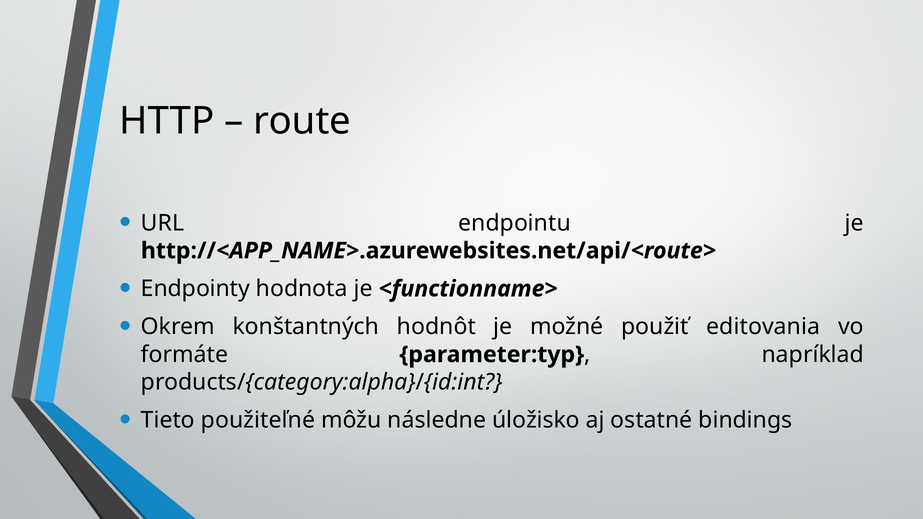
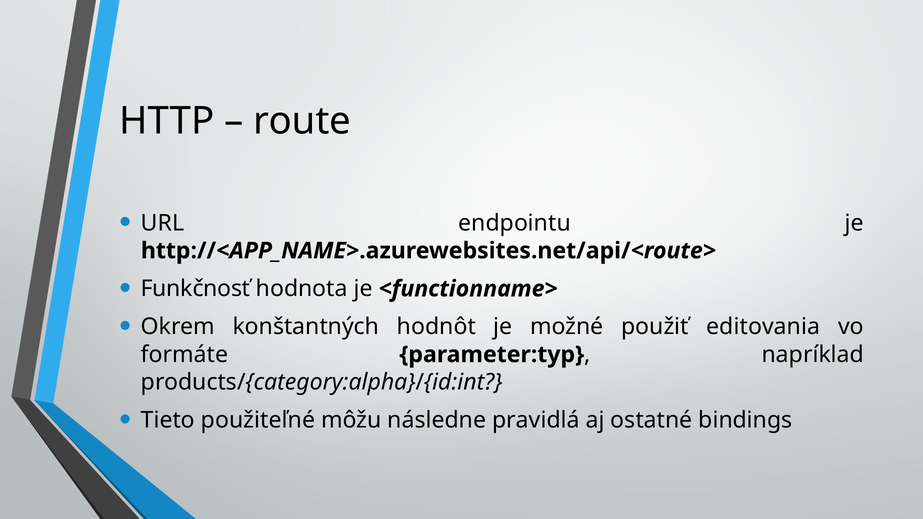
Endpointy: Endpointy -> Funkčnosť (195, 289)
úložisko: úložisko -> pravidlá (536, 420)
